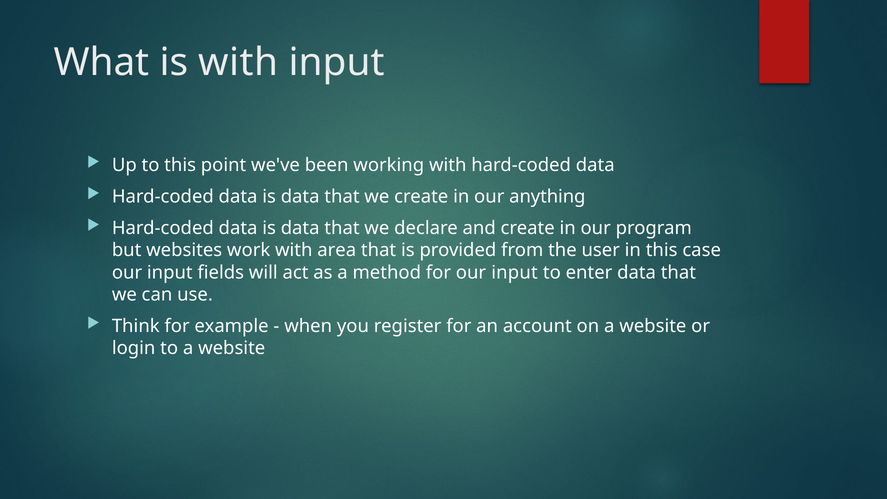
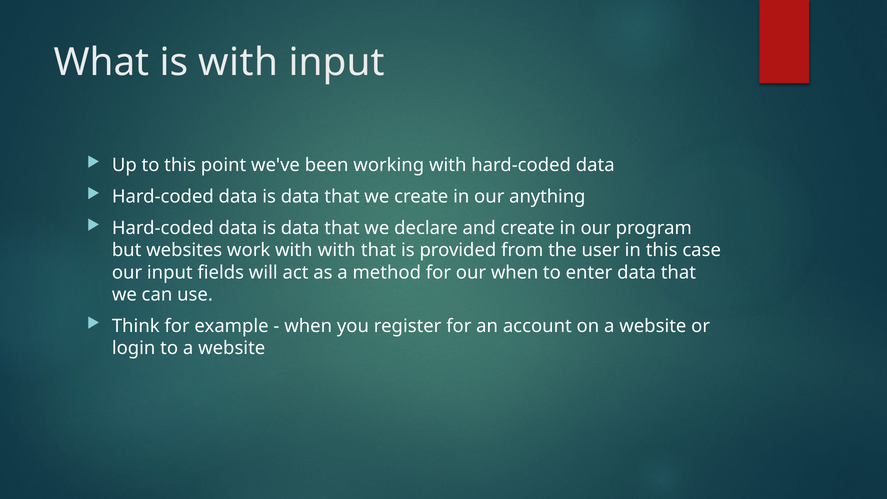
with area: area -> with (337, 250)
for our input: input -> when (515, 272)
